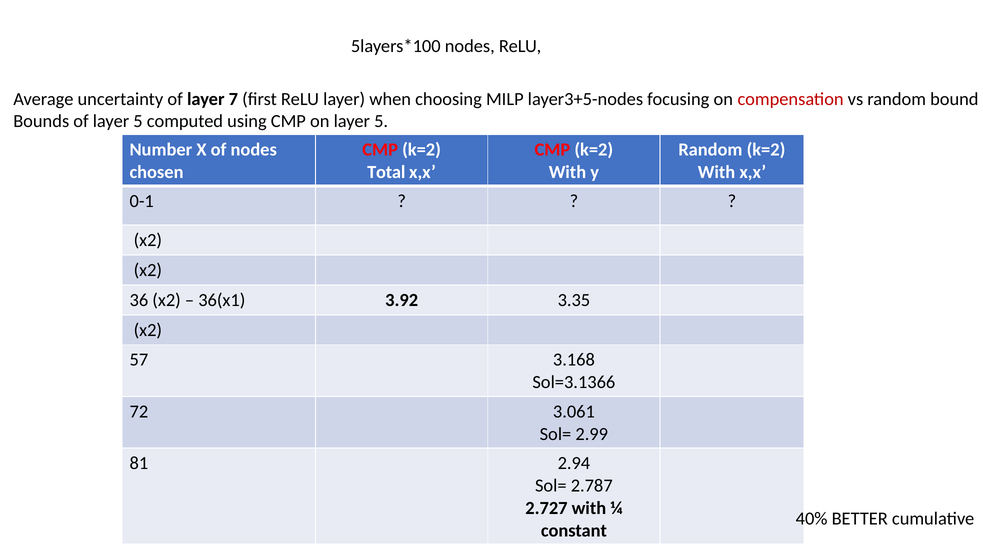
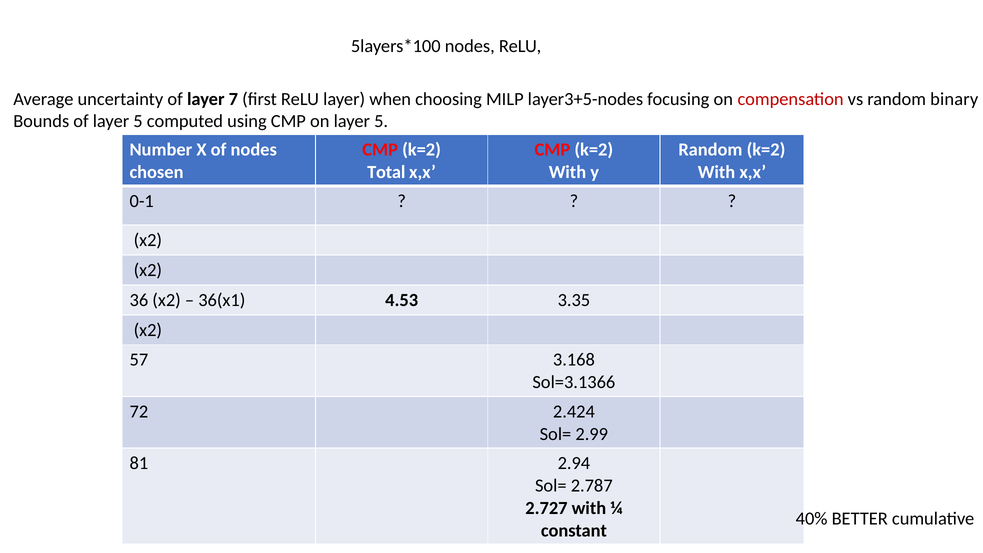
bound: bound -> binary (954, 99)
3.92: 3.92 -> 4.53 (402, 300)
3.061: 3.061 -> 2.424 (574, 412)
